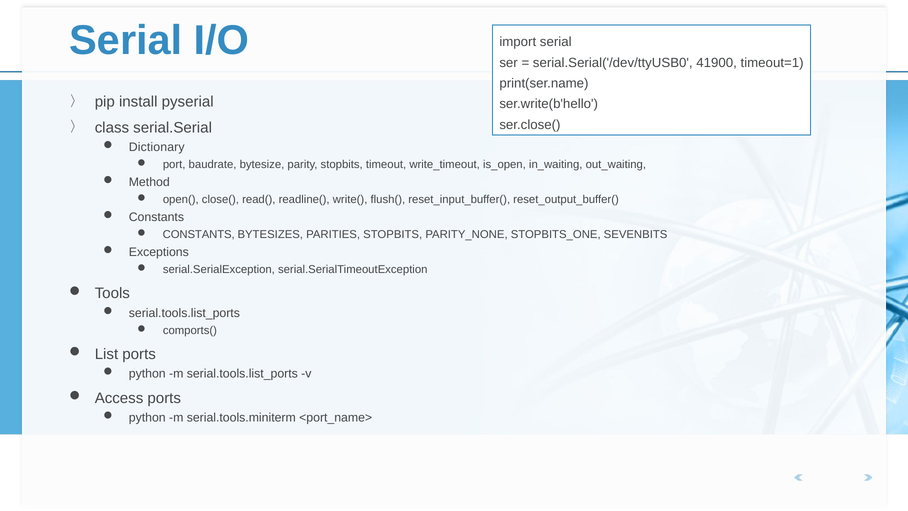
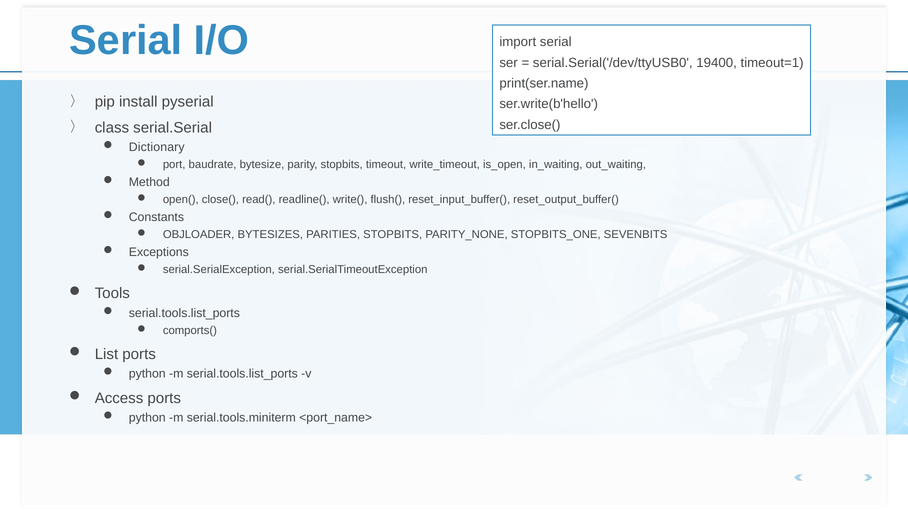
41900: 41900 -> 19400 (717, 63)
CONSTANTS: CONSTANTS -> OBJLOADER (199, 235)
